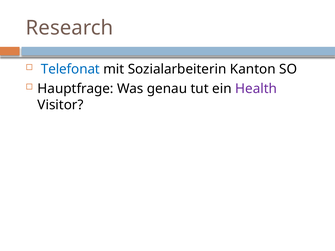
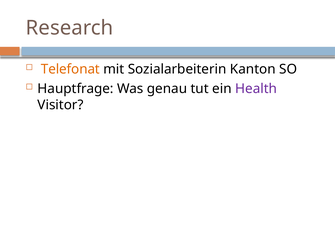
Telefonat colour: blue -> orange (70, 69)
